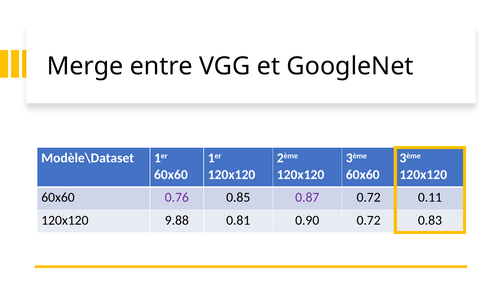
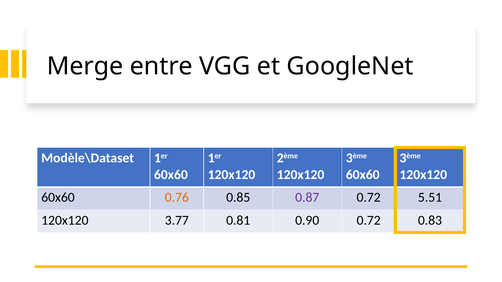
0.76 colour: purple -> orange (177, 198)
0.11: 0.11 -> 5.51 (430, 198)
9.88: 9.88 -> 3.77 (177, 221)
